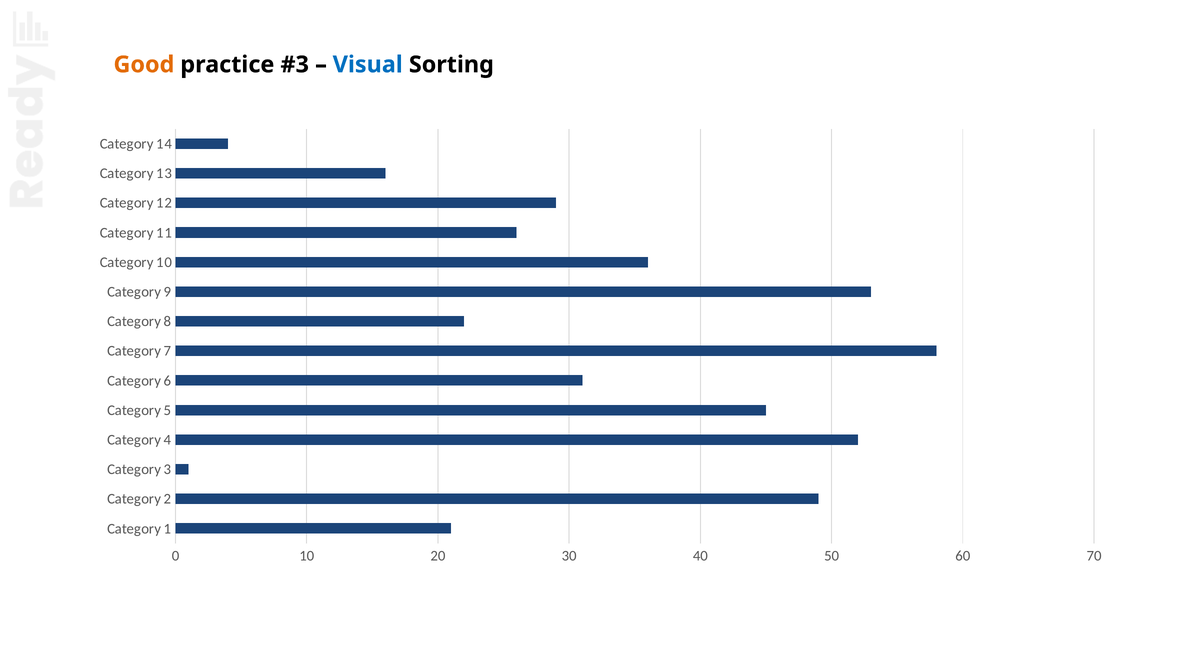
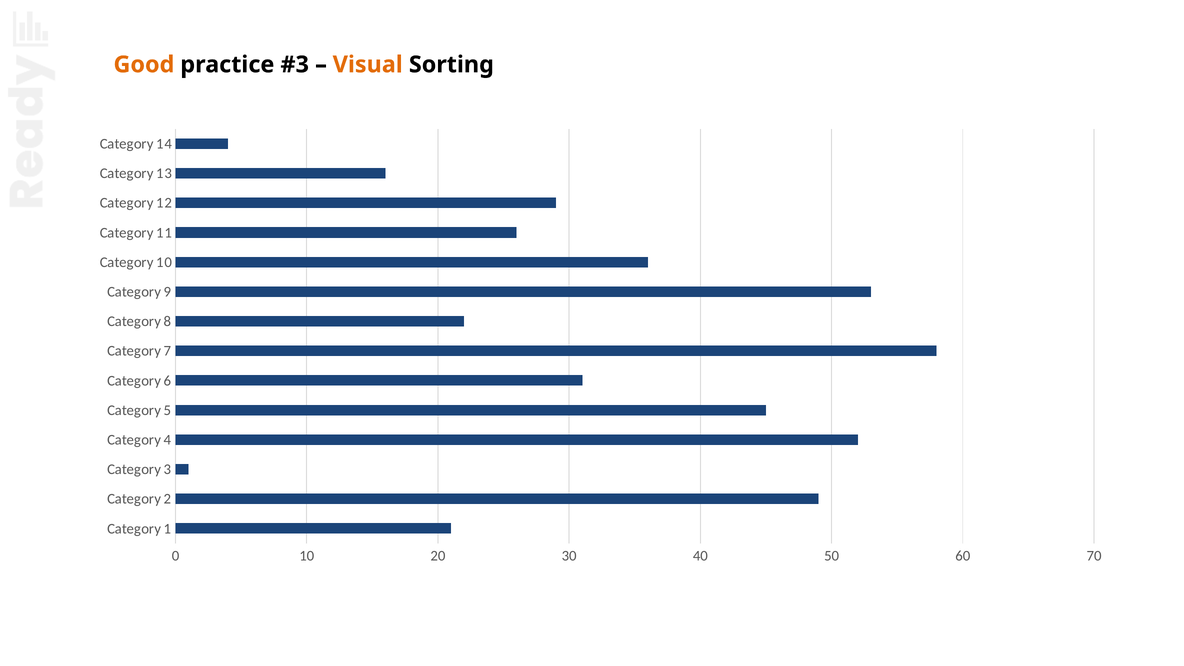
Visual colour: blue -> orange (368, 65)
